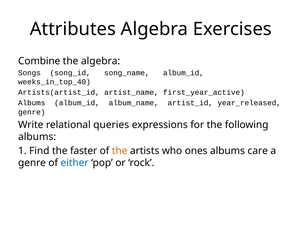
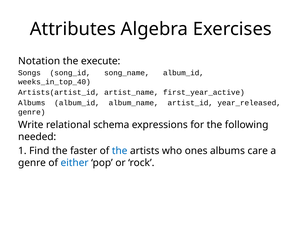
Combine: Combine -> Notation (39, 61)
the algebra: algebra -> execute (101, 61)
queries: queries -> schema (111, 125)
albums: albums -> needed (37, 137)
the colour: orange -> blue (120, 151)
